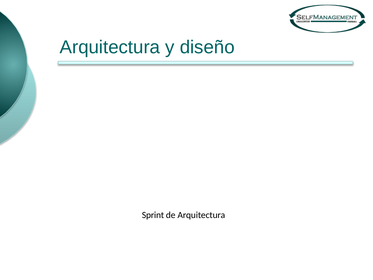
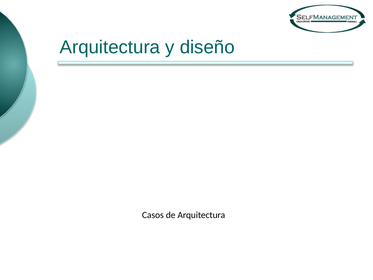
Sprint: Sprint -> Casos (153, 215)
